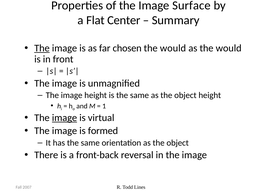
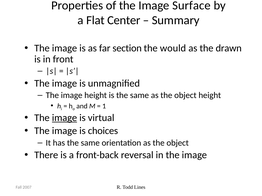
The underline: present -> none (42, 48)
chosen: chosen -> section (127, 48)
as the would: would -> drawn (229, 48)
formed: formed -> choices (103, 131)
